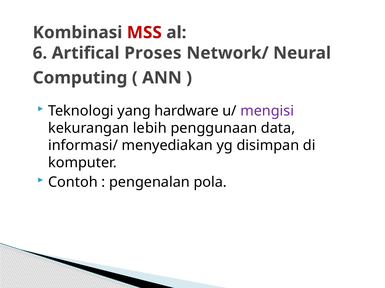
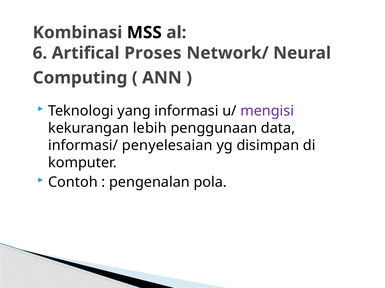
MSS colour: red -> black (144, 33)
hardware: hardware -> informasi (186, 111)
menyediakan: menyediakan -> penyelesaian (167, 146)
